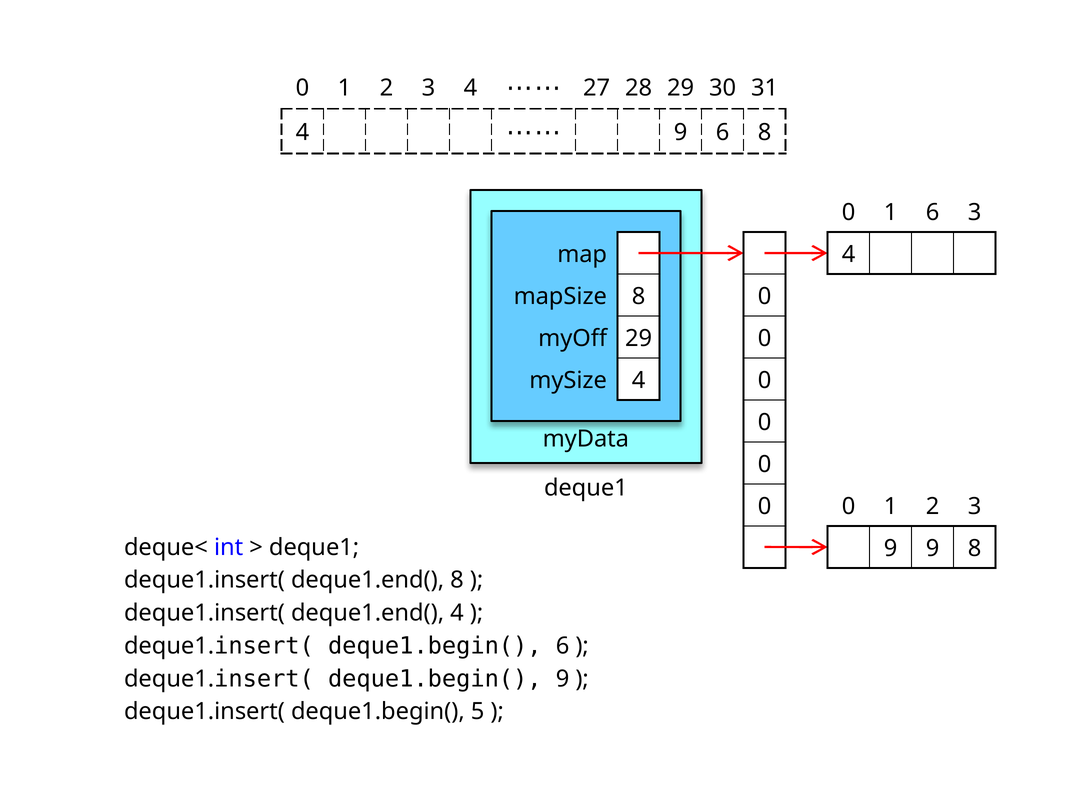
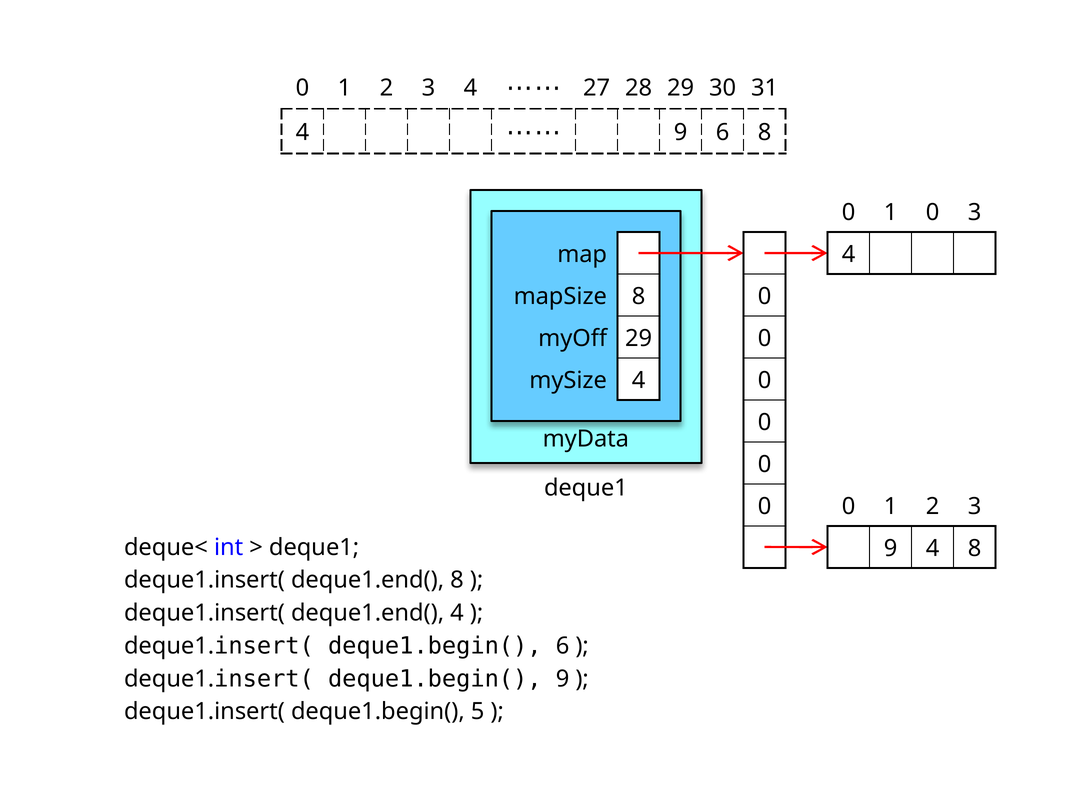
1 6: 6 -> 0 (933, 212)
9 9: 9 -> 4 (933, 548)
